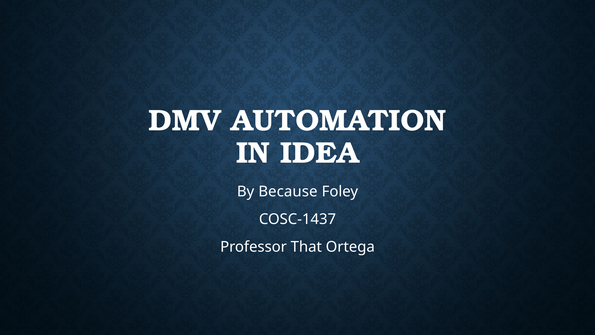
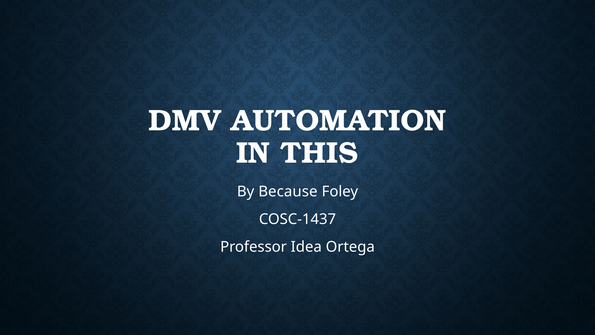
IDEA: IDEA -> THIS (319, 153)
That: That -> Idea (306, 247)
